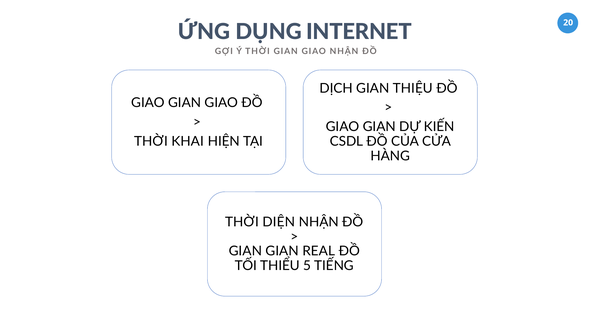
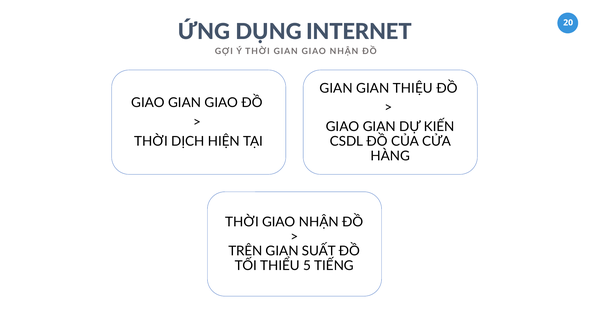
DỊCH: DỊCH -> GIAN (336, 88)
KHAI: KHAI -> DỊCH (188, 142)
THỜI DIỆN: DIỆN -> GIAO (279, 222)
GIAN: GIAN -> TRÊN (246, 251)
REAL: REAL -> SUẤT (319, 251)
